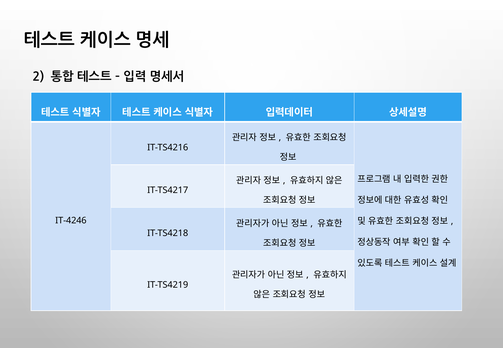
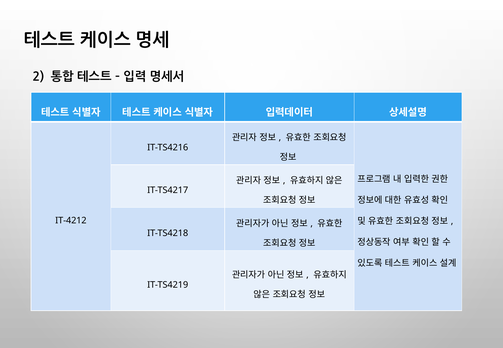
IT-4246: IT-4246 -> IT-4212 (71, 221)
